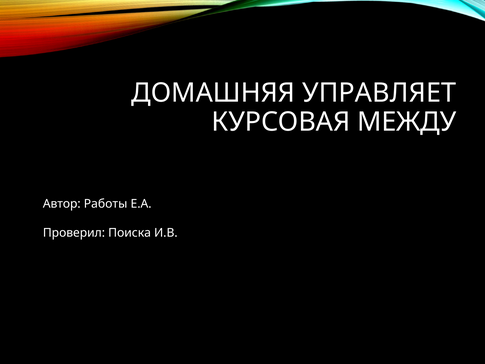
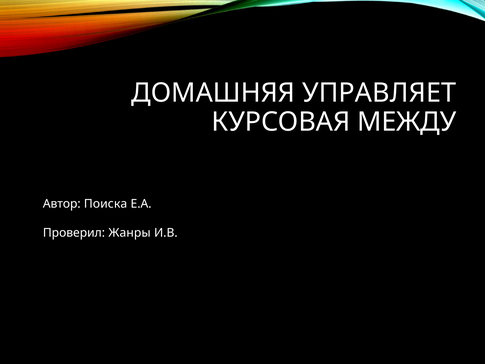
Работы: Работы -> Поиска (106, 204)
Поиска: Поиска -> Жанры (130, 233)
